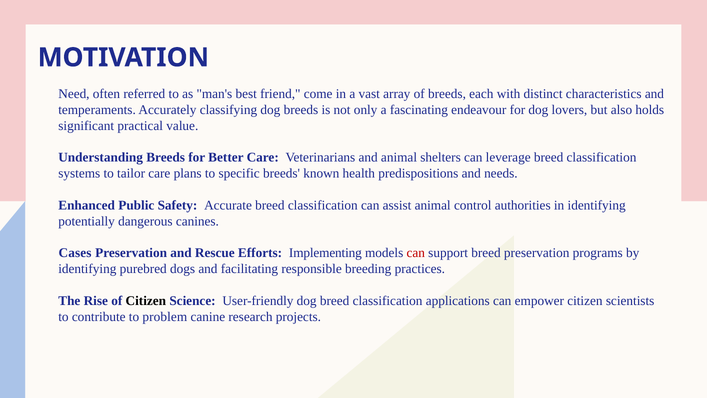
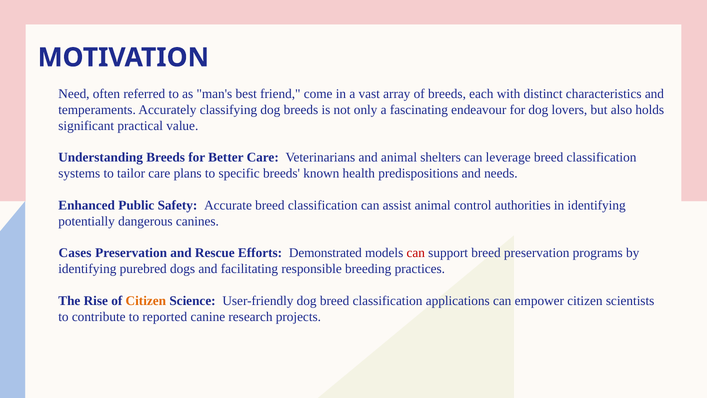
Implementing: Implementing -> Demonstrated (325, 253)
Citizen colour: black -> orange (146, 301)
problem: problem -> reported (165, 316)
